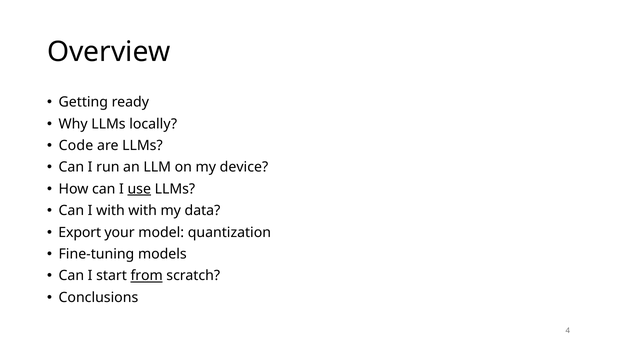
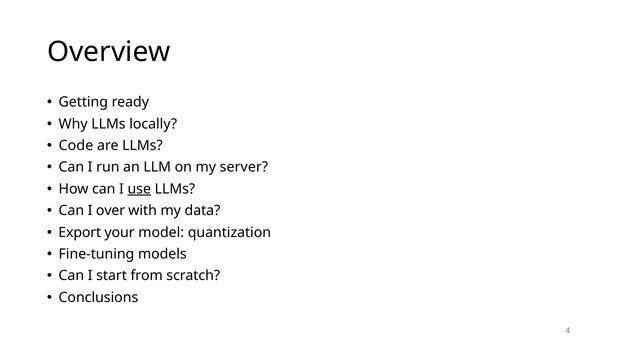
device: device -> server (244, 167)
I with: with -> over (111, 211)
from underline: present -> none (147, 276)
